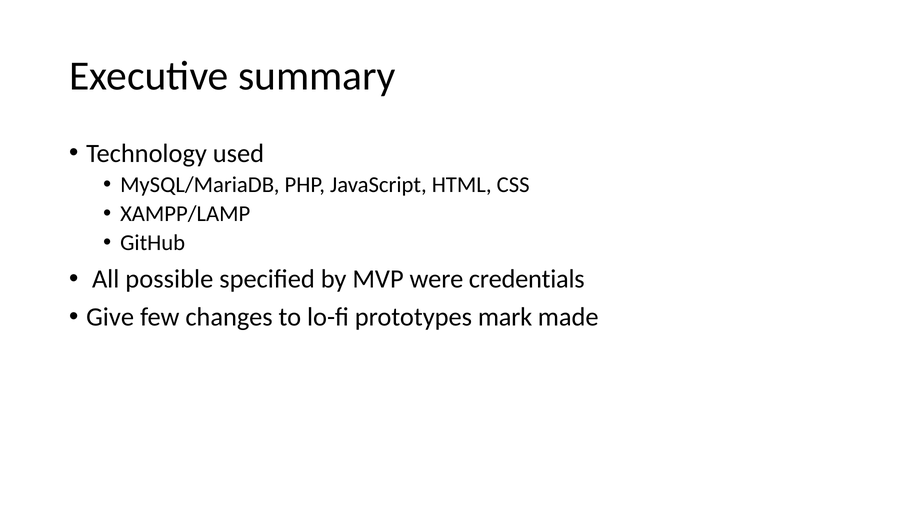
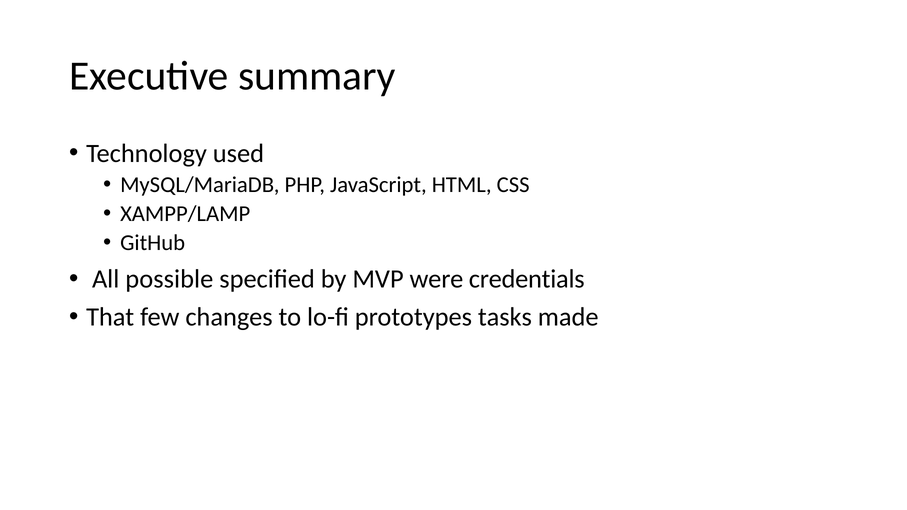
Give: Give -> That (110, 317)
mark: mark -> tasks (505, 317)
